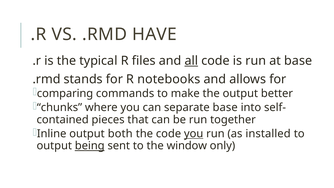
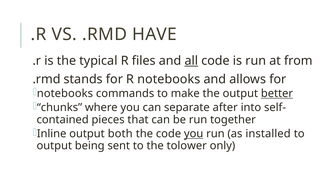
at base: base -> from (298, 61)
comparing: comparing -> notebooks (65, 93)
better underline: none -> present (277, 93)
separate base: base -> after (225, 107)
being underline: present -> none (90, 146)
window: window -> tolower (187, 146)
